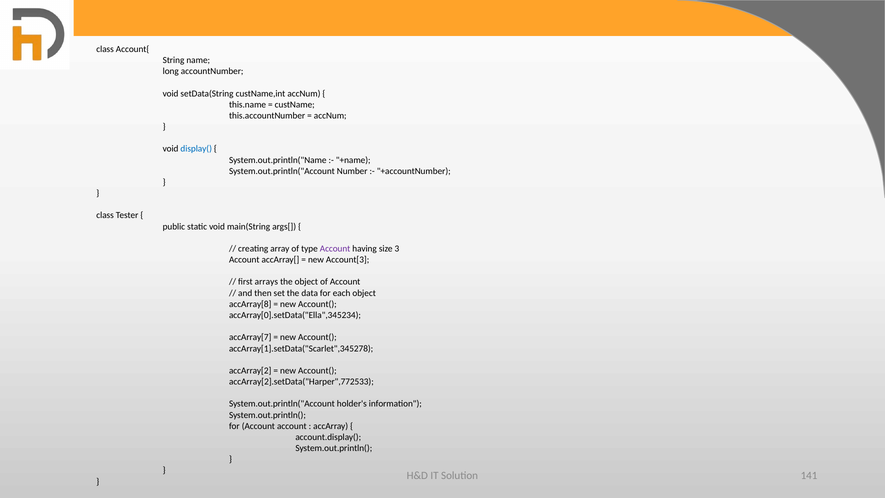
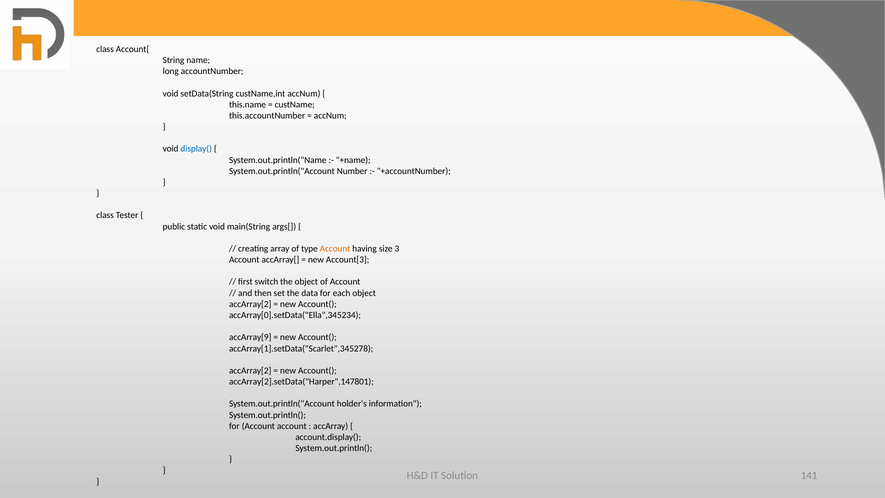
Account colour: purple -> orange (335, 249)
arrays: arrays -> switch (266, 282)
accArray[8: accArray[8 -> accArray[2 (250, 304)
accArray[7: accArray[7 -> accArray[9 (250, 337)
accArray[2].setData("Harper",772533: accArray[2].setData("Harper",772533 -> accArray[2].setData("Harper",147801 (301, 382)
